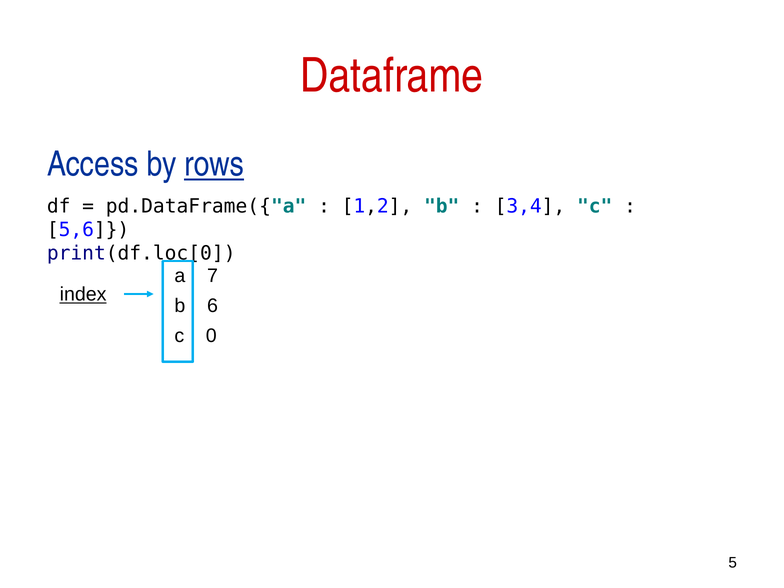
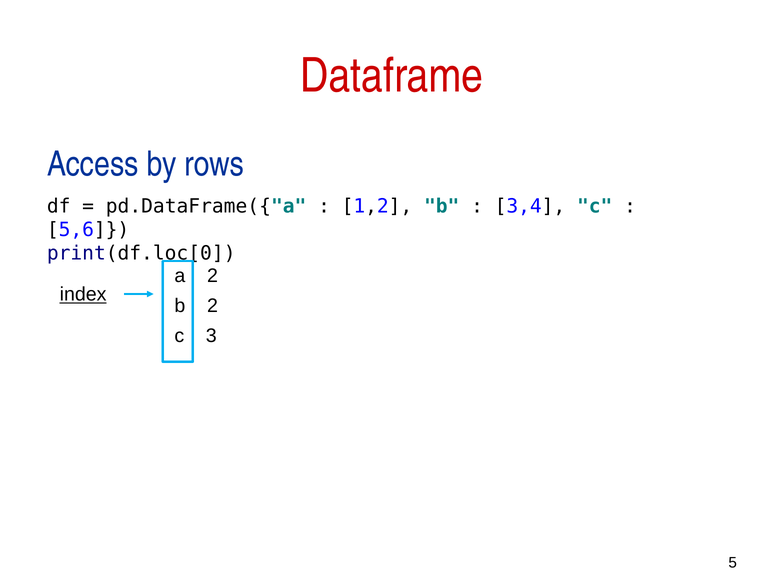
rows underline: present -> none (214, 164)
a 7: 7 -> 2 (212, 276)
b 6: 6 -> 2 (212, 306)
0: 0 -> 3 (211, 336)
